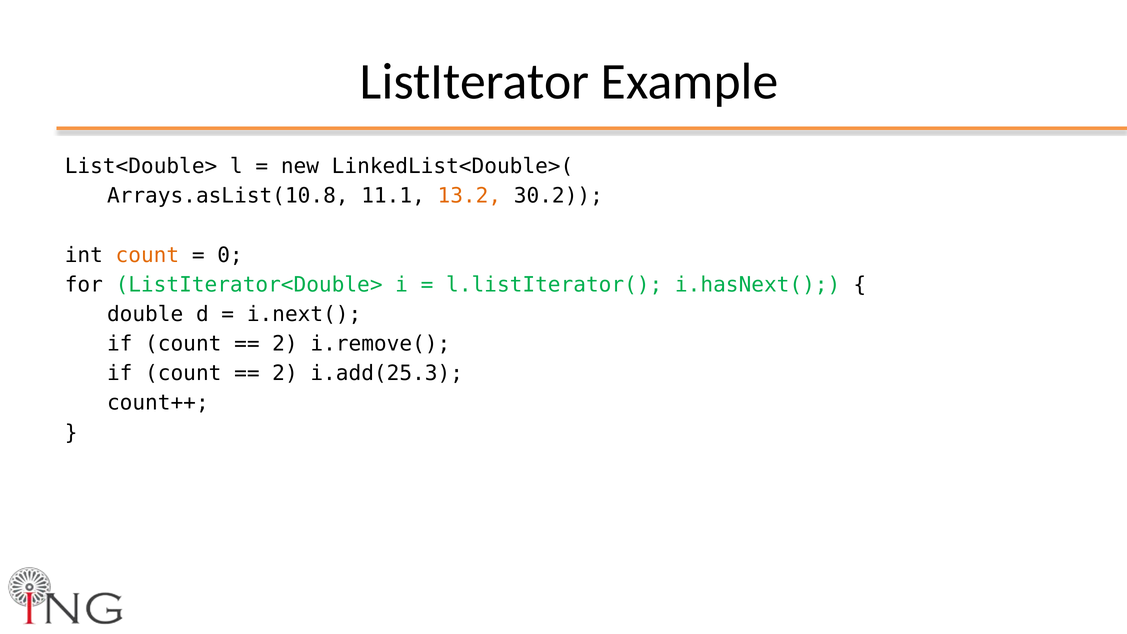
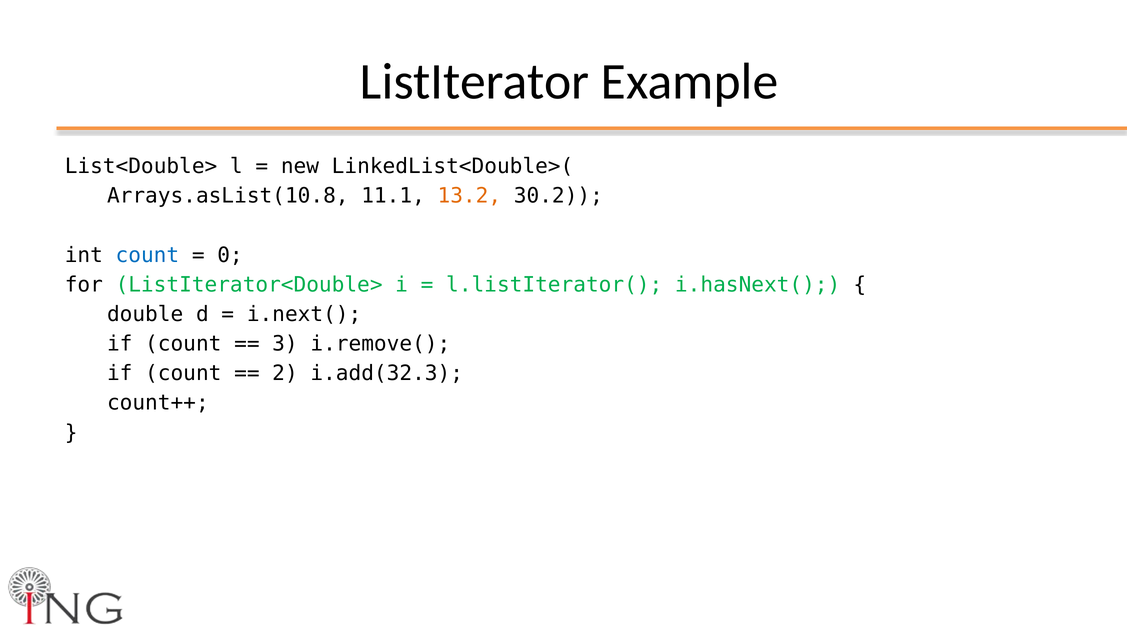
count colour: orange -> blue (147, 255)
2: 2 -> 3 (285, 344)
i.add(25.3: i.add(25.3 -> i.add(32.3 (387, 373)
